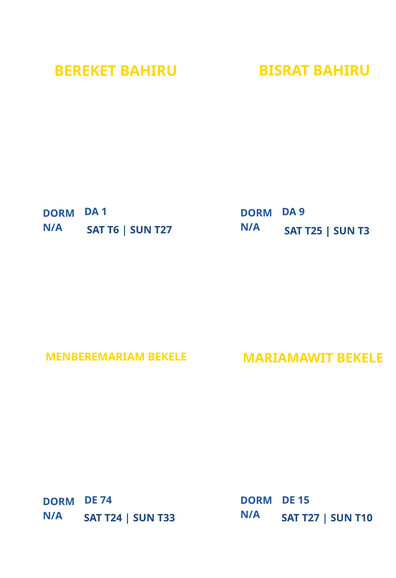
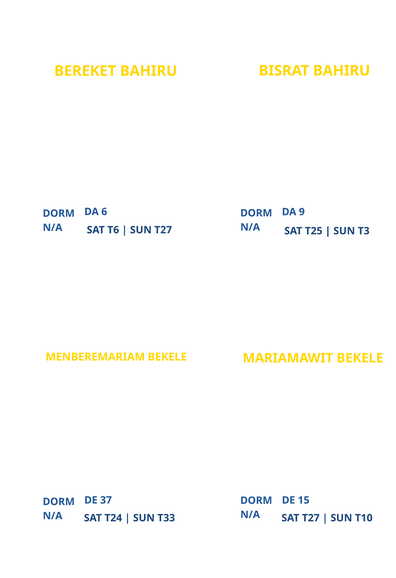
1: 1 -> 6 (104, 212)
74: 74 -> 37 (106, 500)
